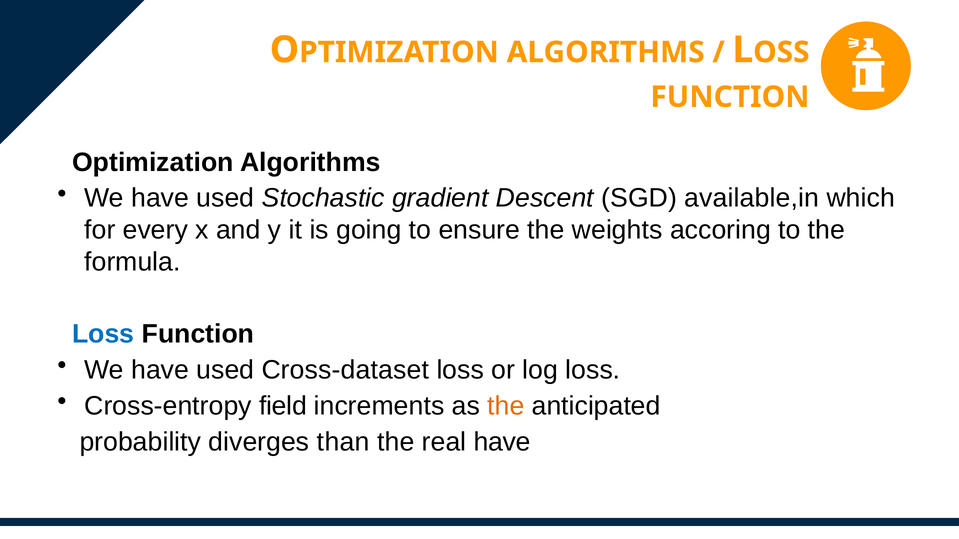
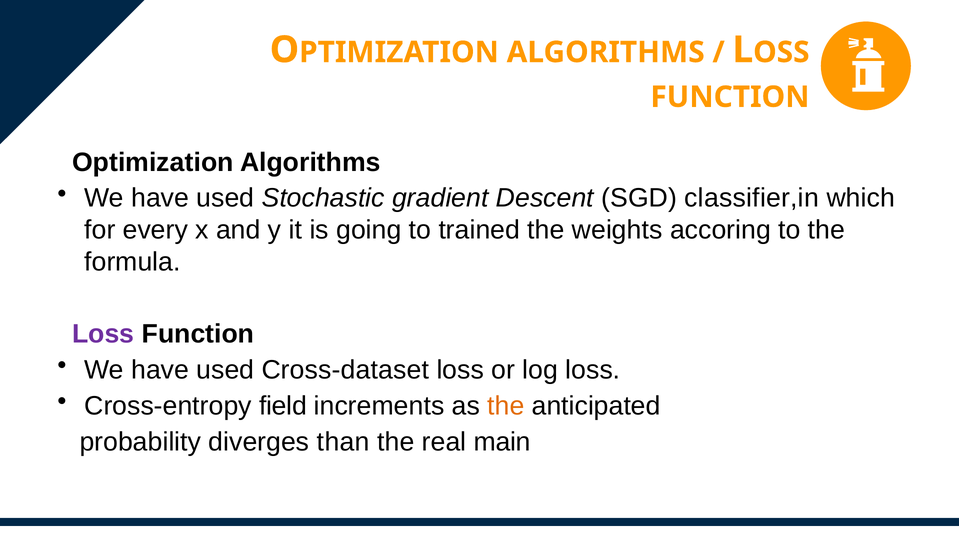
available,in: available,in -> classifier,in (752, 198)
ensure: ensure -> trained (479, 230)
Loss colour: blue -> purple (103, 334)
real have: have -> main (502, 442)
